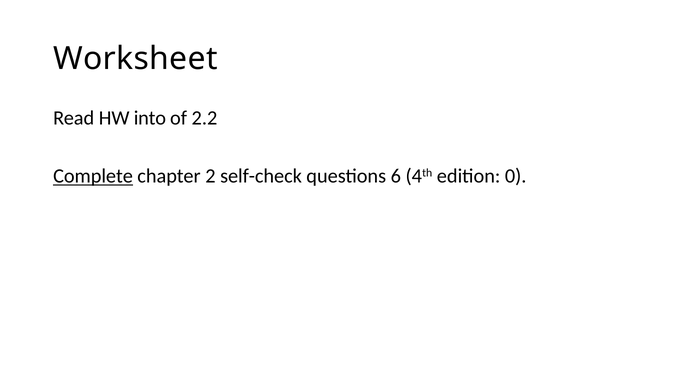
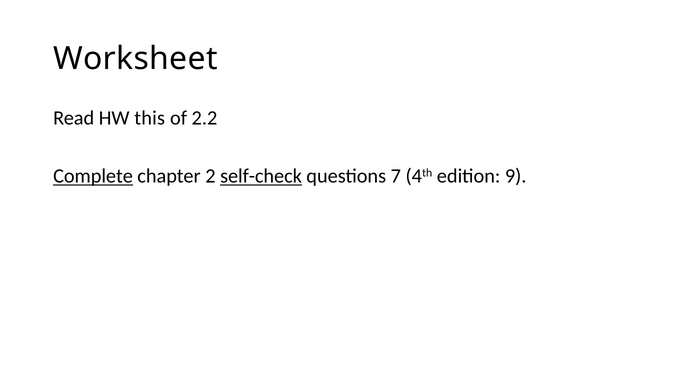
into: into -> this (150, 118)
self-check underline: none -> present (261, 176)
6: 6 -> 7 (396, 176)
0: 0 -> 9 (516, 176)
